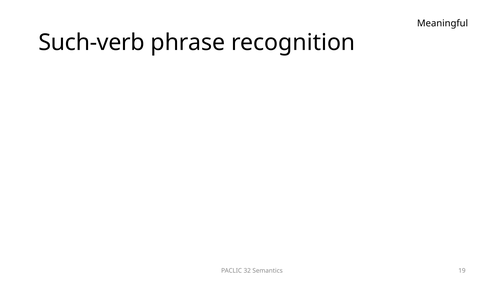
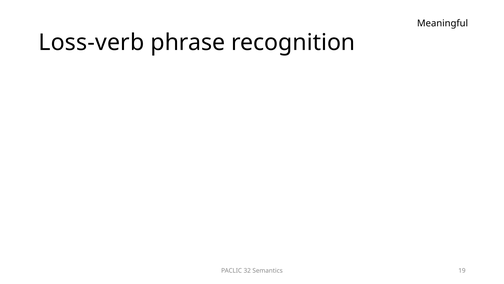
Such-verb: Such-verb -> Loss-verb (91, 42)
